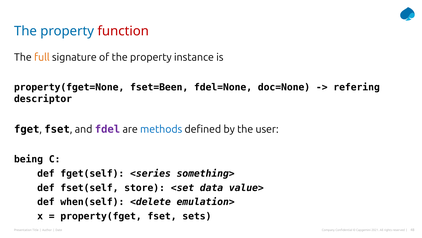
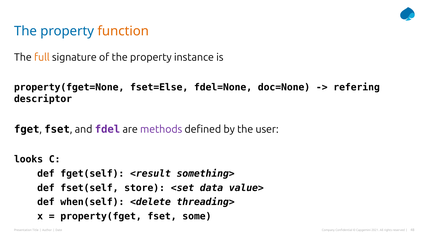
function colour: red -> orange (123, 31)
fset=Been: fset=Been -> fset=Else (159, 87)
methods colour: blue -> purple (161, 129)
being: being -> looks (29, 159)
<series: <series -> <result (150, 173)
emulation>: emulation> -> threading> (206, 202)
sets: sets -> some (197, 216)
